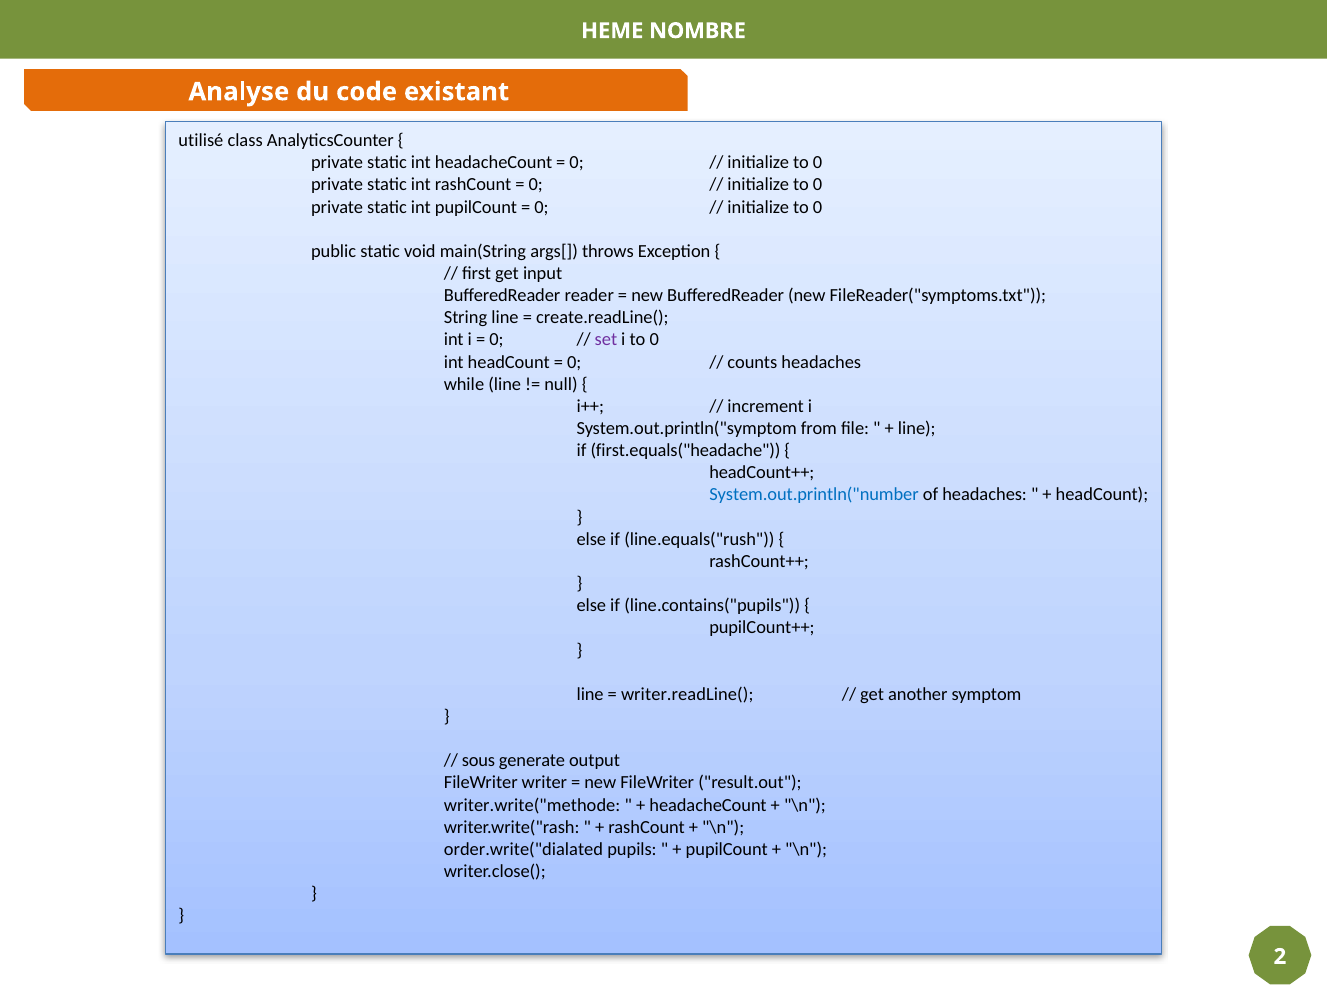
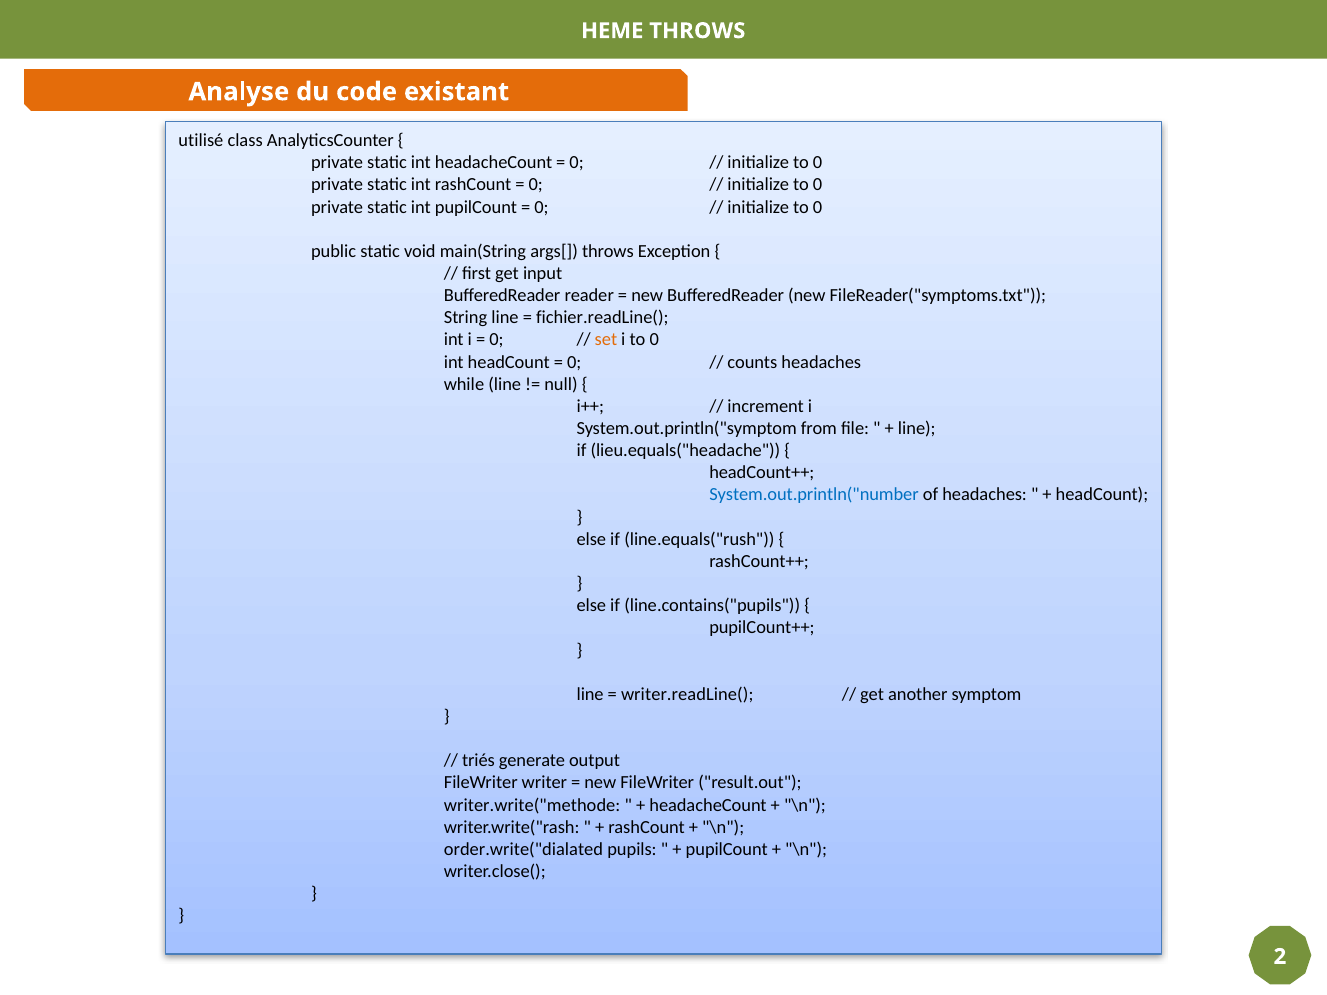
HEME NOMBRE: NOMBRE -> THROWS (697, 31)
create.readLine(: create.readLine( -> fichier.readLine( (602, 318)
set colour: purple -> orange (606, 340)
first.equals("headache: first.equals("headache -> lieu.equals("headache (685, 451)
sous: sous -> triés (478, 761)
